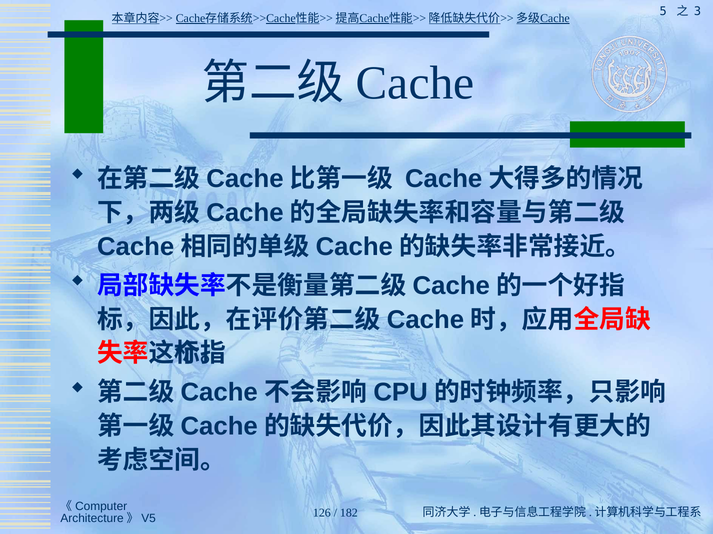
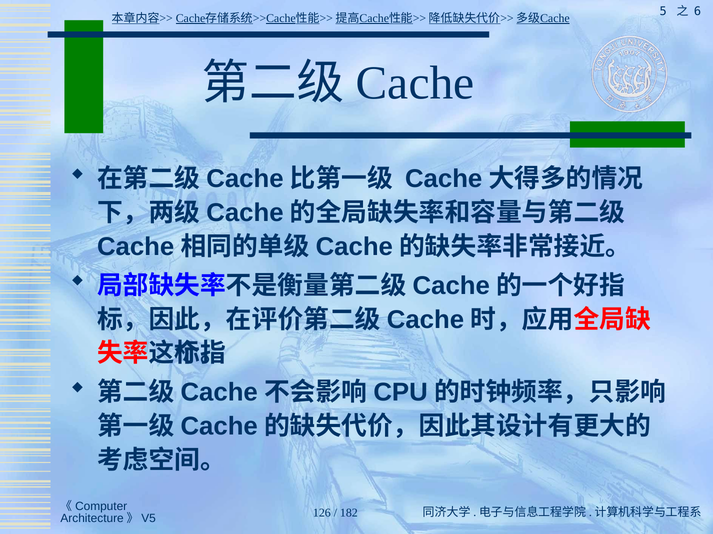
3: 3 -> 6 (698, 12)
